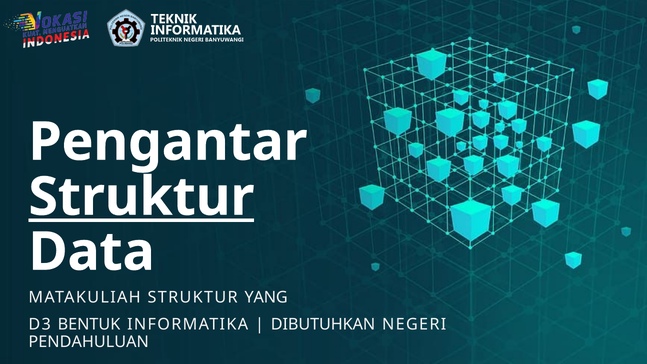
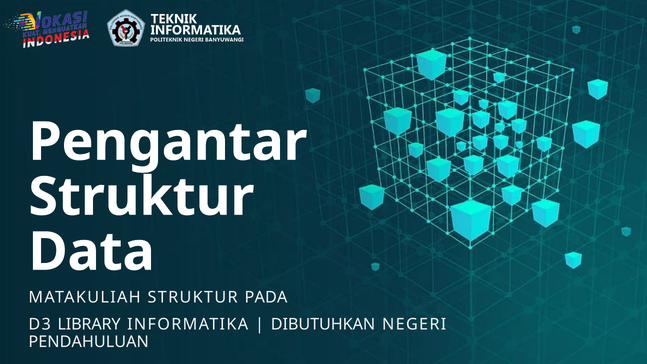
Struktur underline: present -> none (141, 197)
YANG: YANG -> PADA (266, 297)
BENTUK: BENTUK -> LIBRARY (89, 324)
